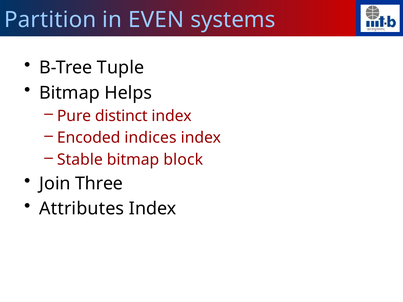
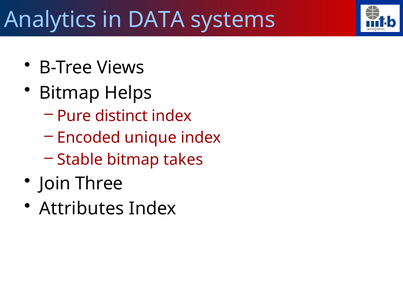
Partition: Partition -> Analytics (50, 20)
EVEN: EVEN -> DATA (156, 20)
Tuple: Tuple -> Views (121, 68)
indices: indices -> unique (150, 138)
block: block -> takes (183, 160)
